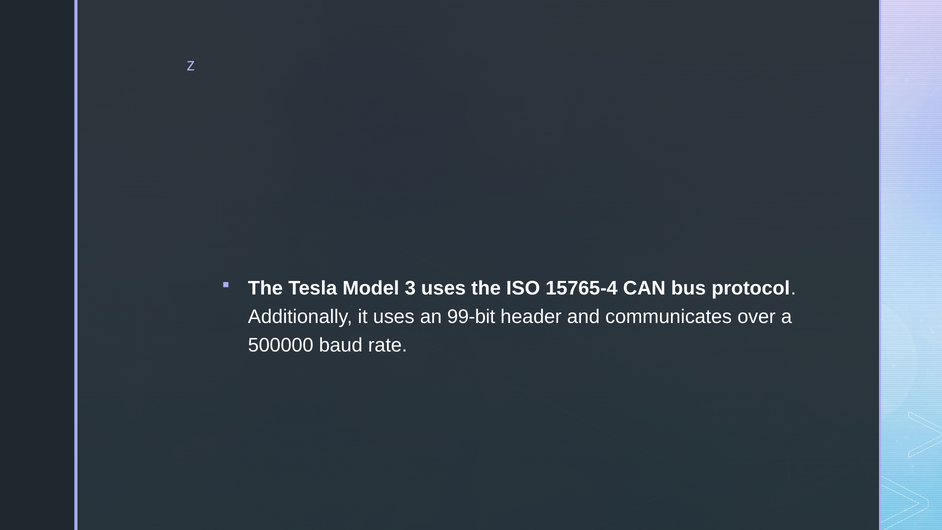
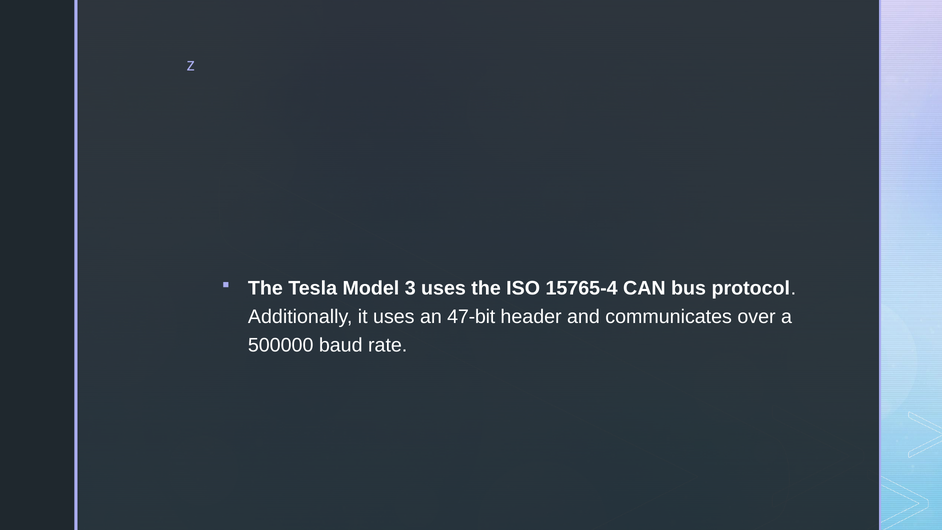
99-bit: 99-bit -> 47-bit (471, 317)
